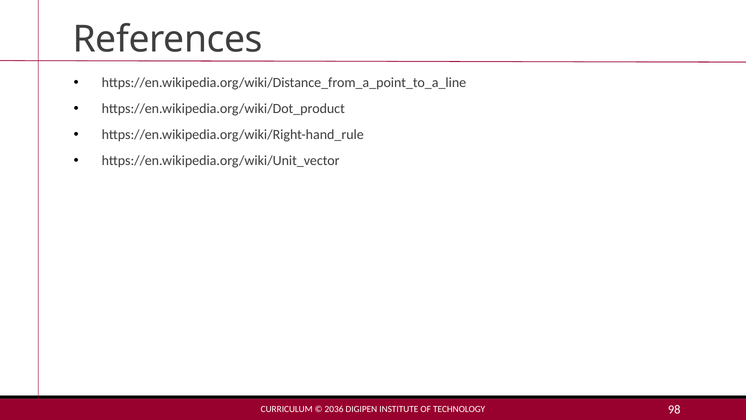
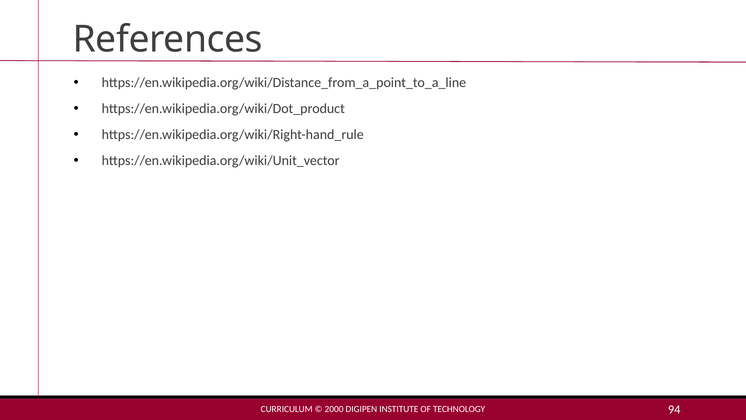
2036: 2036 -> 2000 (334, 409)
98: 98 -> 94 (674, 409)
